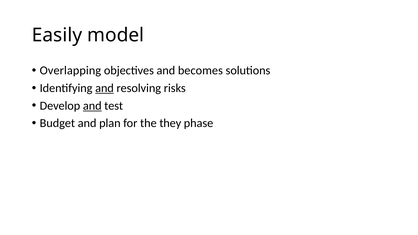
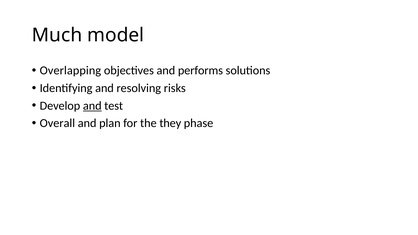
Easily: Easily -> Much (57, 35)
becomes: becomes -> performs (200, 71)
and underline: present -> none (105, 88)
Budget: Budget -> Overall (57, 123)
